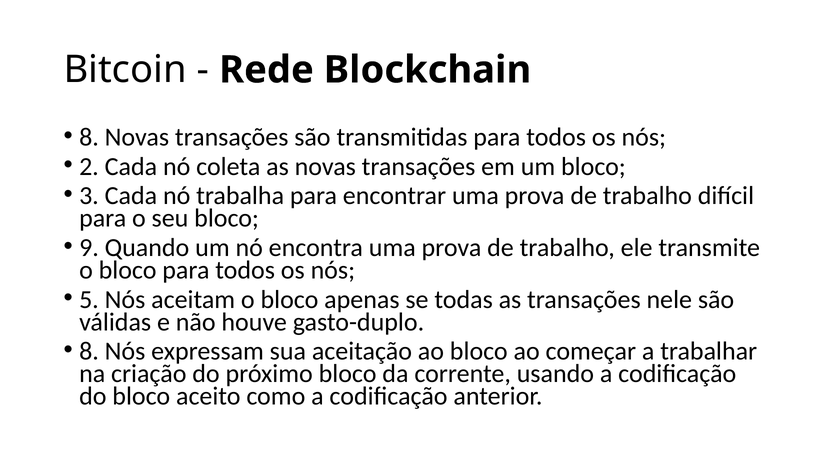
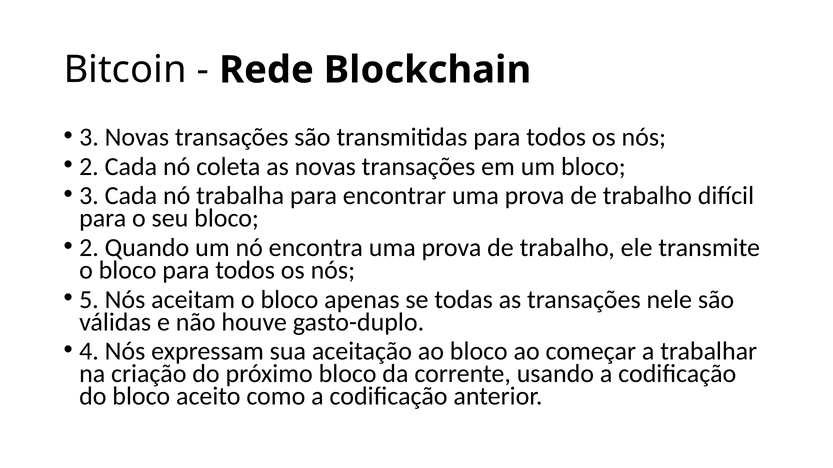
8: 8 -> 3 (89, 137)
9: 9 -> 2 (89, 248)
8: 8 -> 4 (89, 352)
